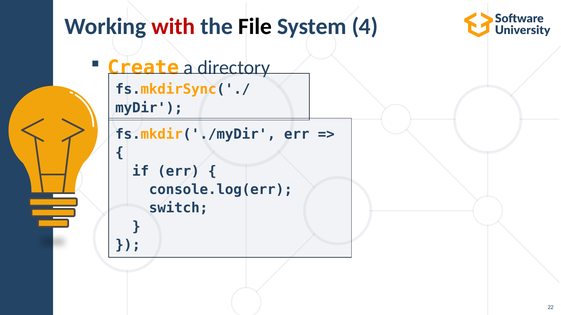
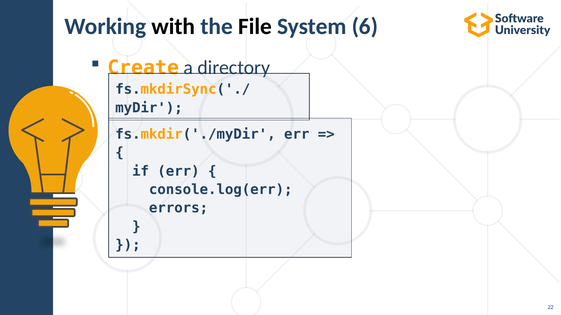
with colour: red -> black (173, 27)
4: 4 -> 6 (365, 27)
switch: switch -> errors (179, 208)
